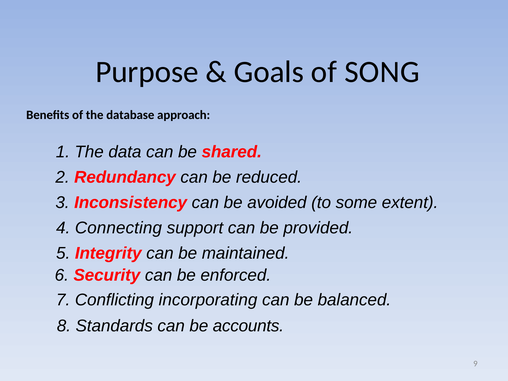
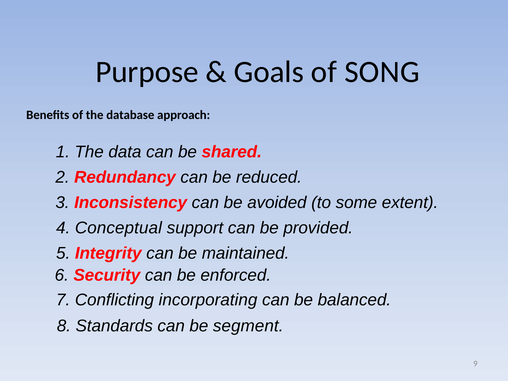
Connecting: Connecting -> Conceptual (118, 228)
accounts: accounts -> segment (248, 326)
